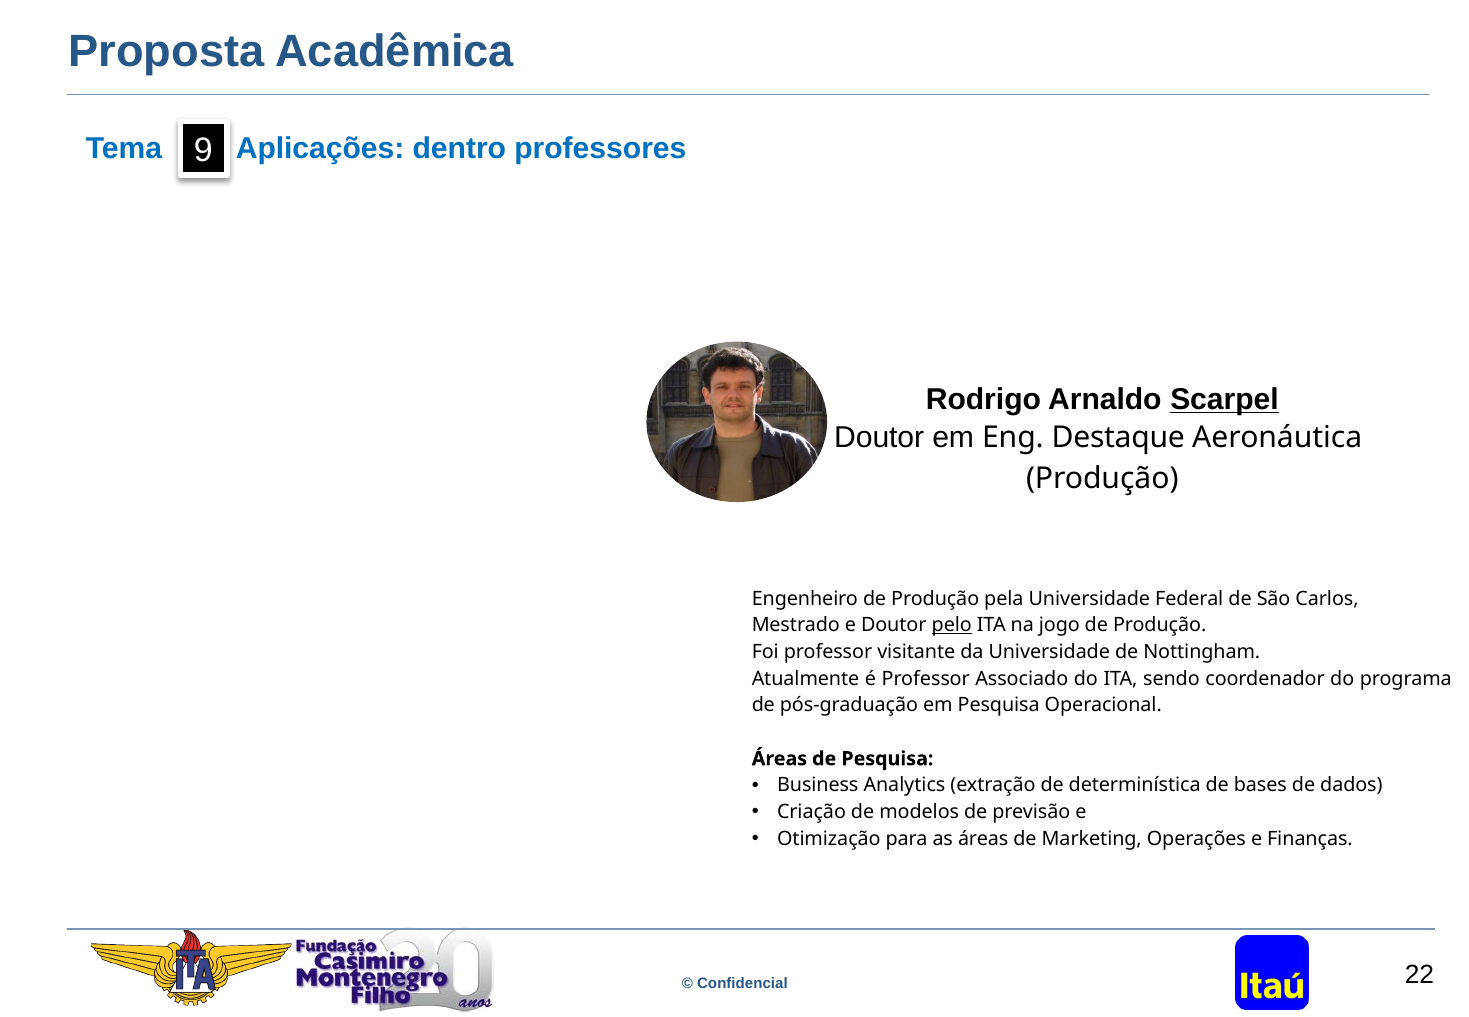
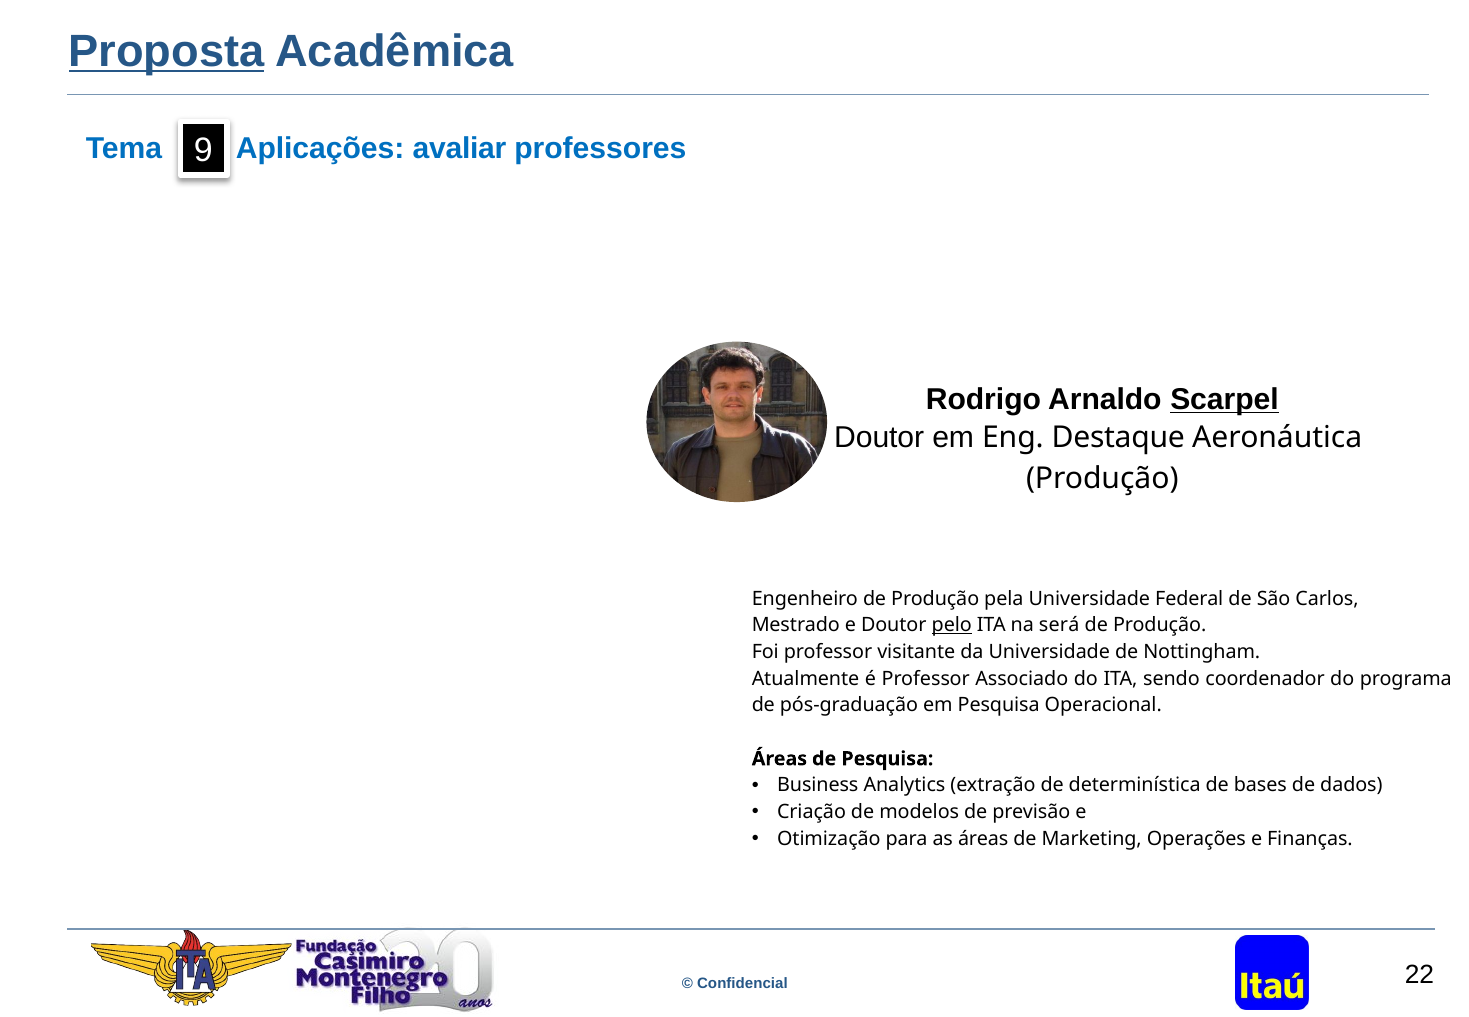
Proposta underline: none -> present (167, 52)
dentro: dentro -> avaliar (459, 148)
jogo: jogo -> será (1059, 625)
